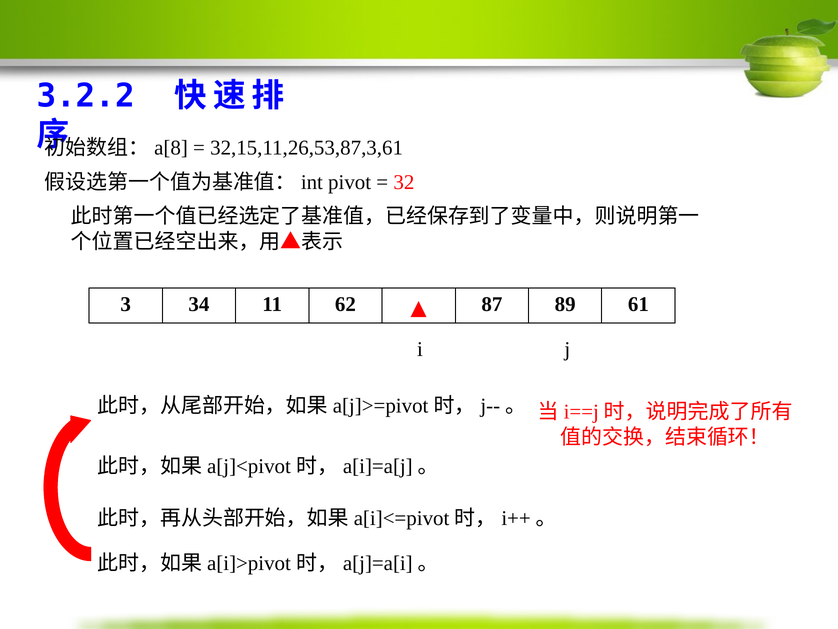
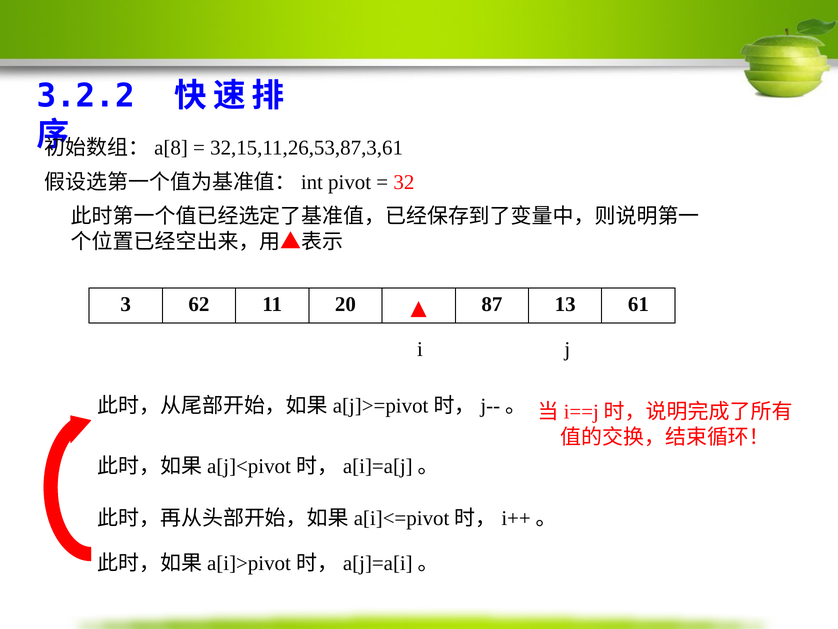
34: 34 -> 62 (199, 304)
62: 62 -> 20 (345, 304)
89: 89 -> 13 (565, 304)
